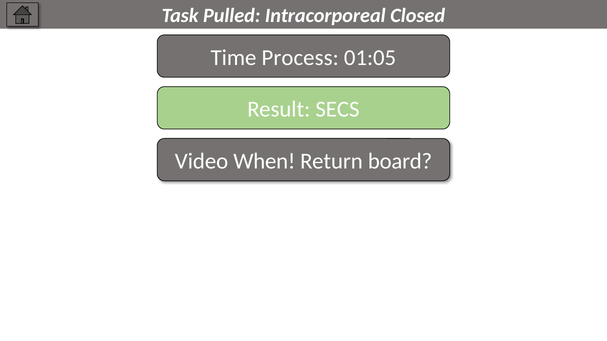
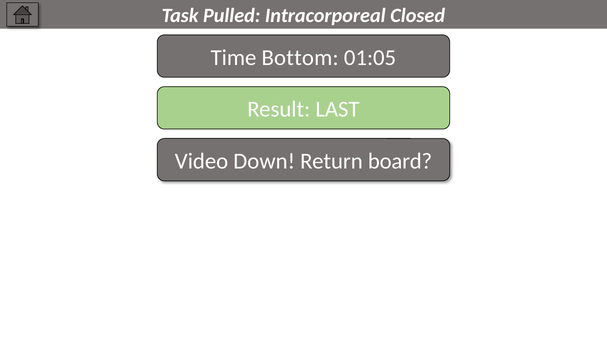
Process: Process -> Bottom (300, 58)
SECS: SECS -> LAST (337, 110)
When: When -> Down (264, 161)
